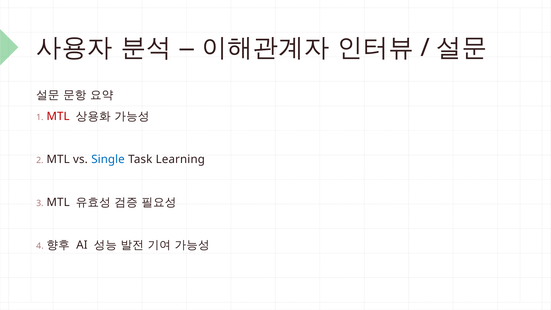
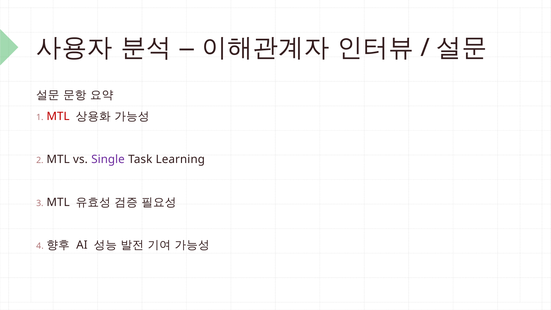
Single colour: blue -> purple (108, 159)
